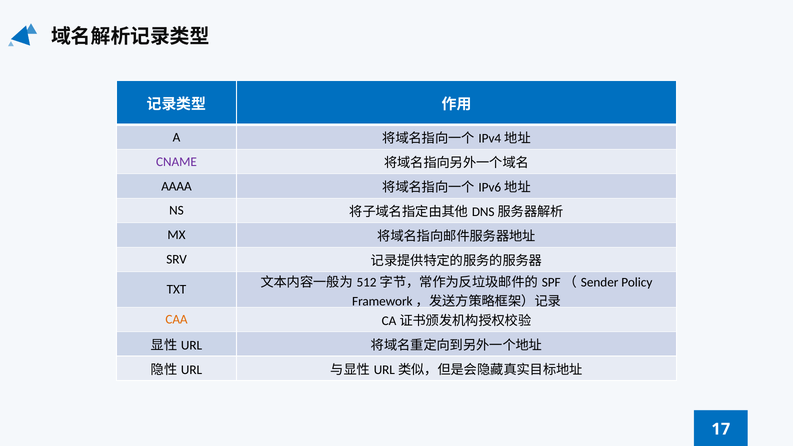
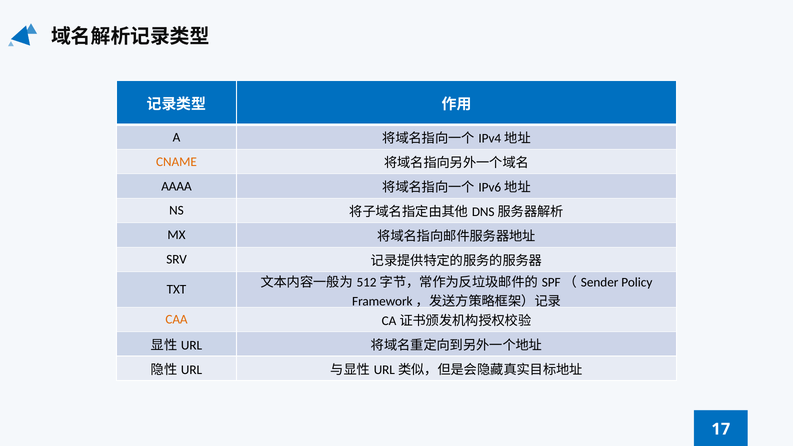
CNAME colour: purple -> orange (176, 162)
